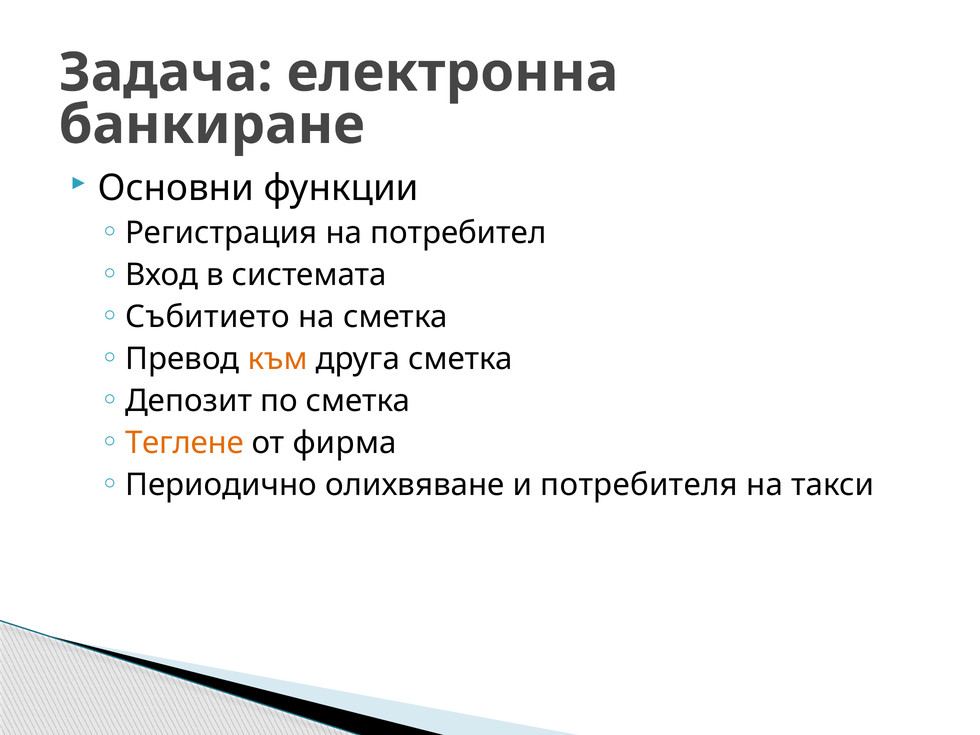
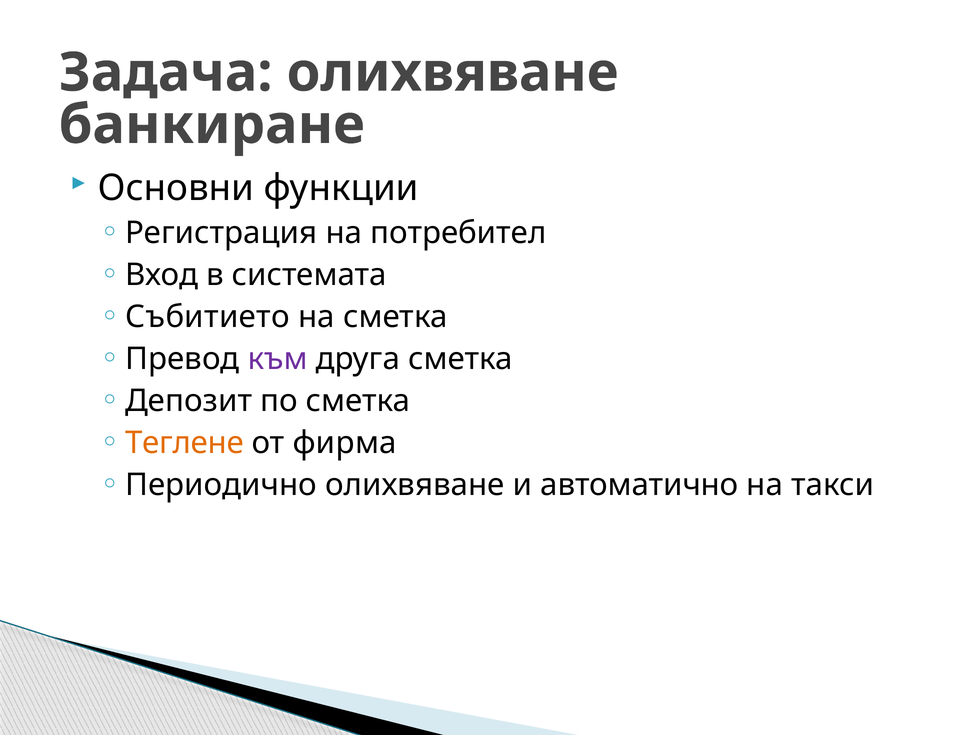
Задача електронна: електронна -> олихвяване (453, 73)
към colour: orange -> purple (278, 359)
потребителя: потребителя -> автоматично (639, 485)
